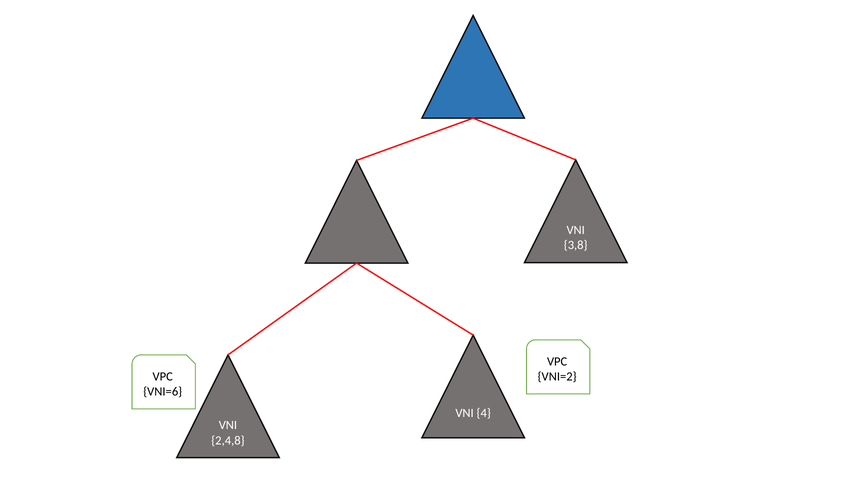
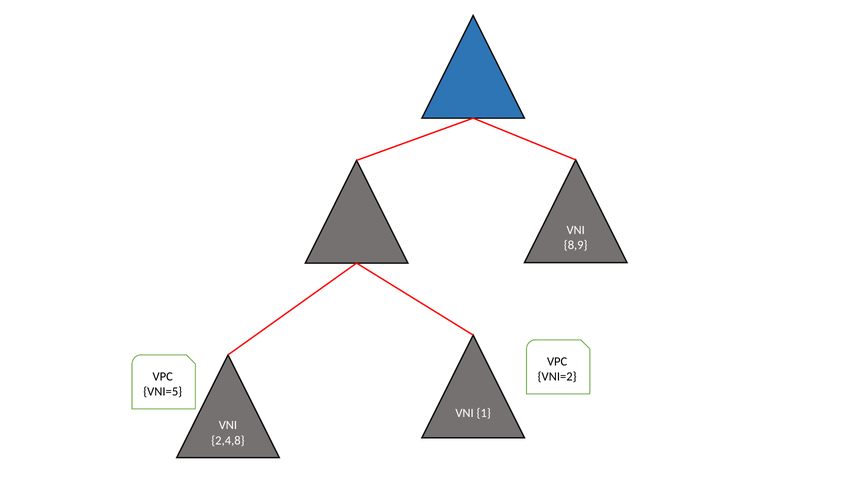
3,8: 3,8 -> 8,9 (576, 245)
VNI=6: VNI=6 -> VNI=5 (163, 391)
4: 4 -> 1 (484, 412)
